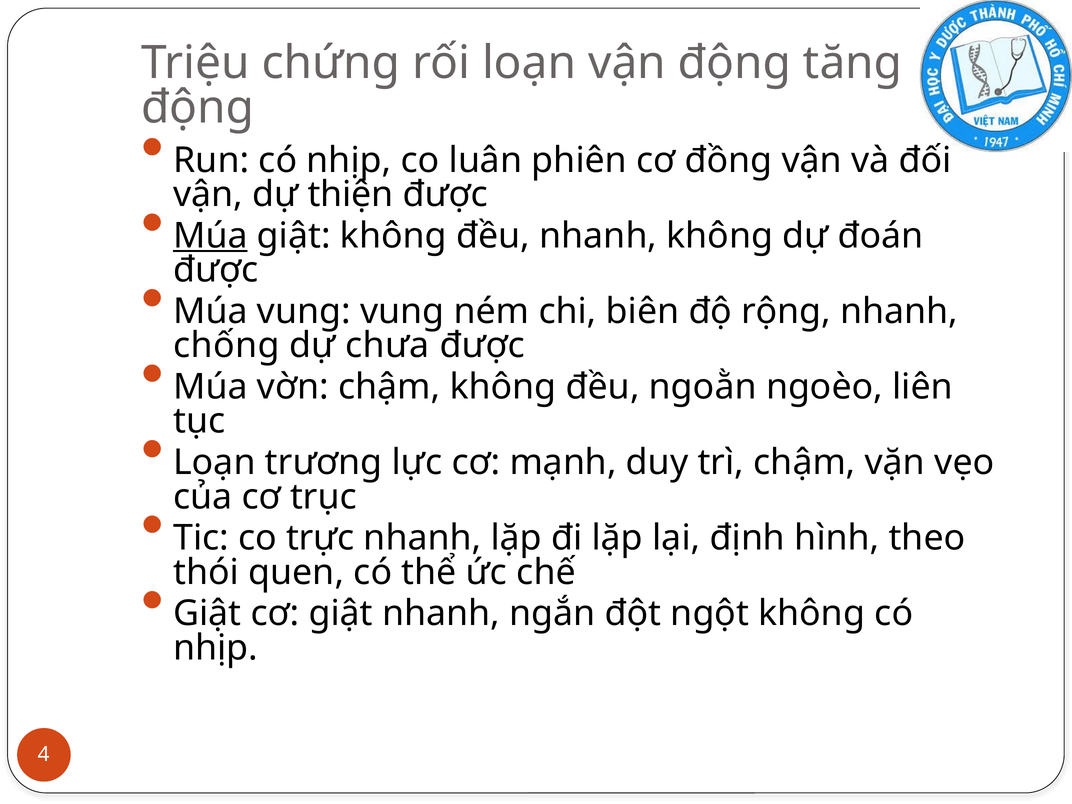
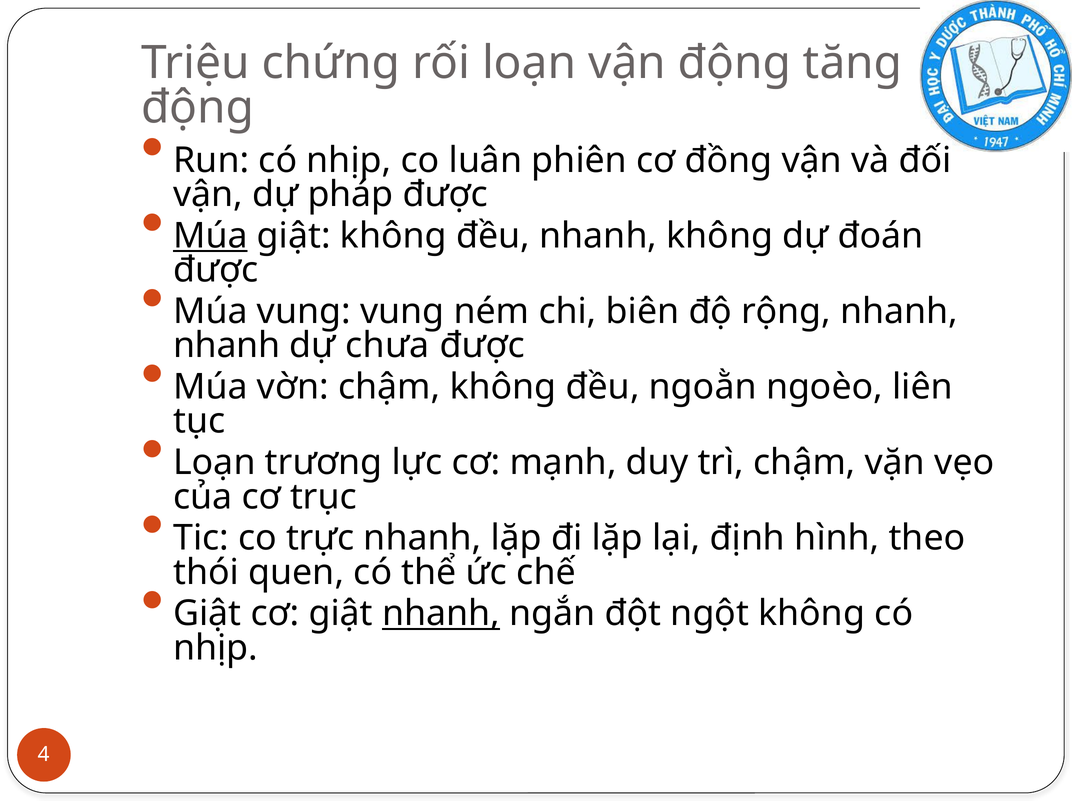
thiện: thiện -> pháp (351, 195)
chống: chống -> nhanh (227, 346)
nhanh underline: none -> present (441, 614)
